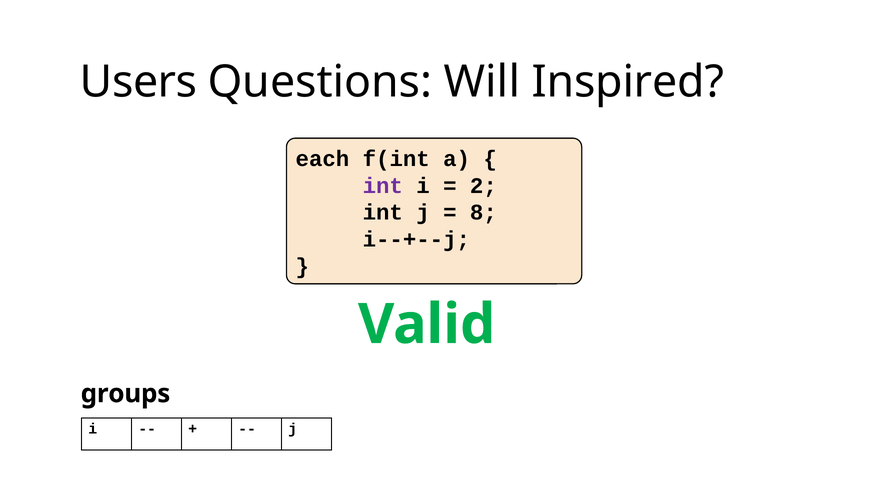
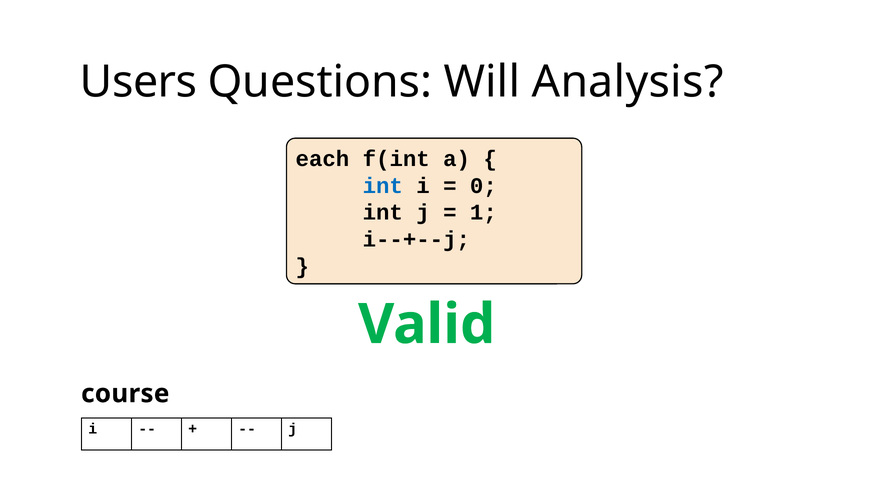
Inspired: Inspired -> Analysis (628, 82)
int colour: purple -> blue (383, 186)
2: 2 -> 0 (483, 186)
8: 8 -> 1 (483, 212)
groups: groups -> course (125, 393)
